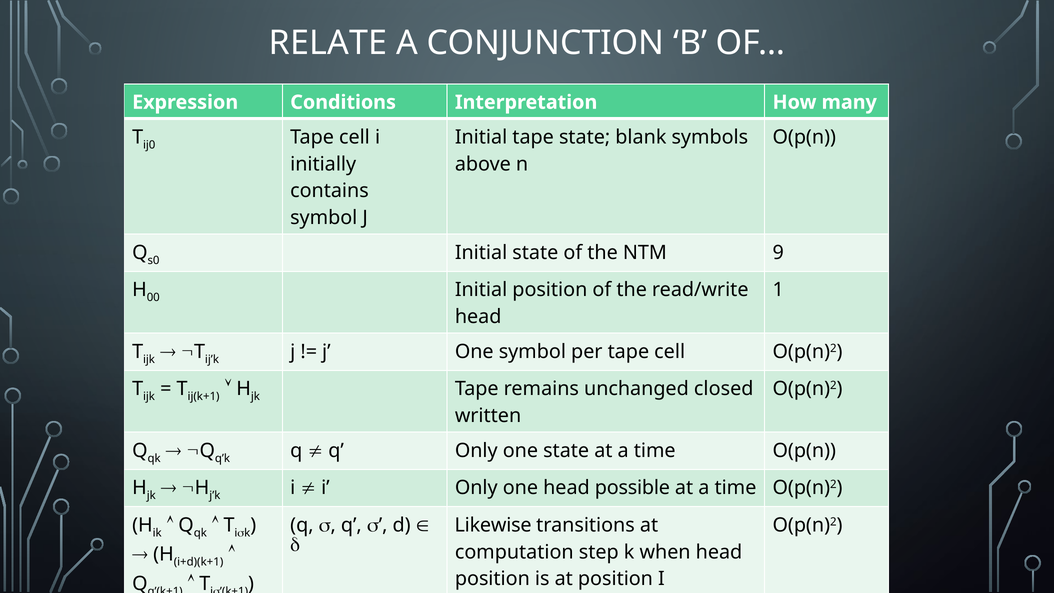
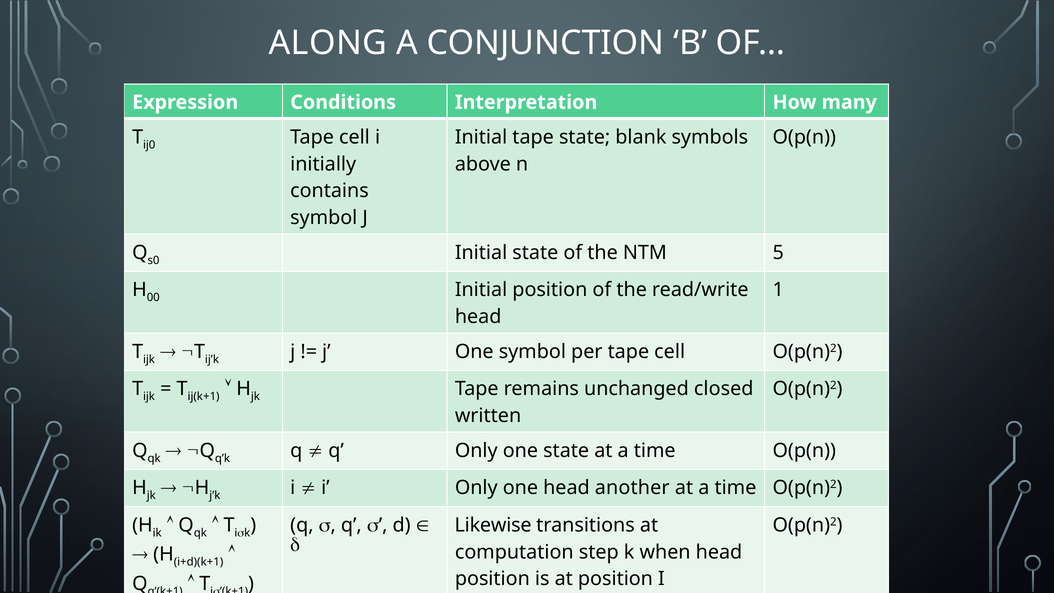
RELATE: RELATE -> ALONG (328, 43)
9: 9 -> 5 (778, 253)
possible: possible -> another (632, 488)
